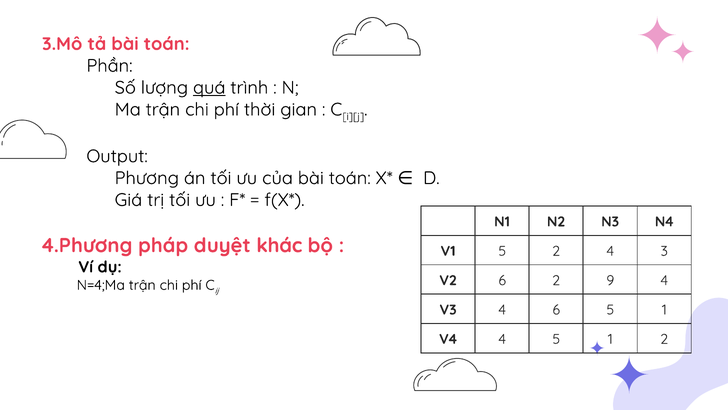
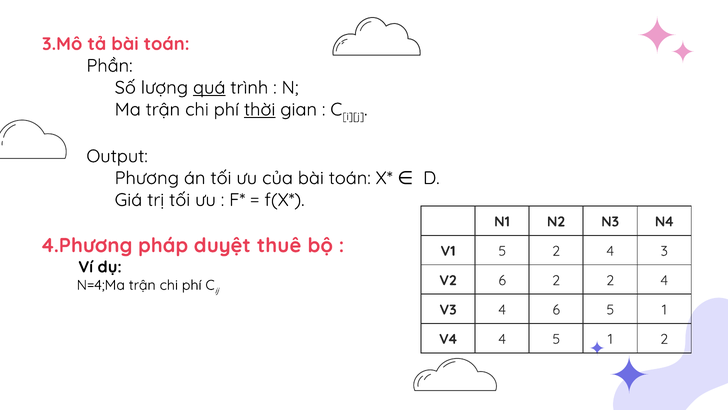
thời underline: none -> present (260, 109)
khác: khác -> thuê (279, 245)
2 9: 9 -> 2 (610, 280)
